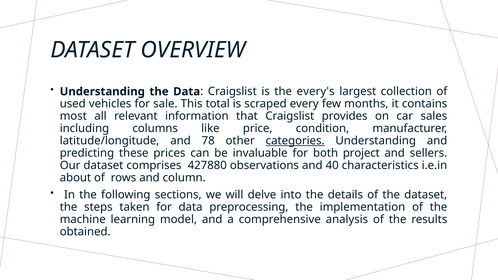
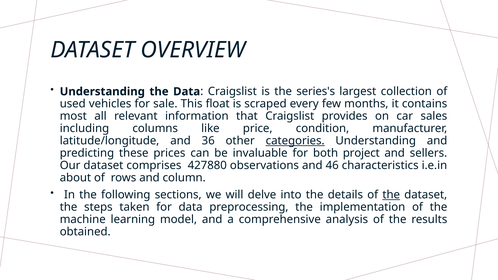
every's: every's -> series's (316, 92)
total: total -> float (218, 104)
78: 78 -> 36 (208, 141)
40: 40 -> 46 (332, 166)
the underline: none -> present (391, 195)
